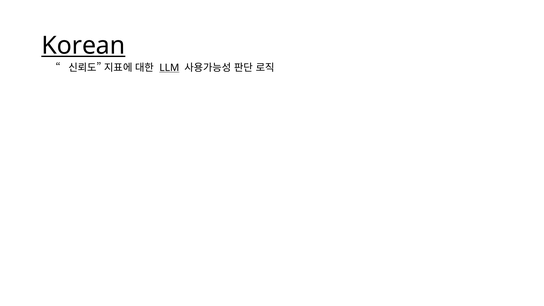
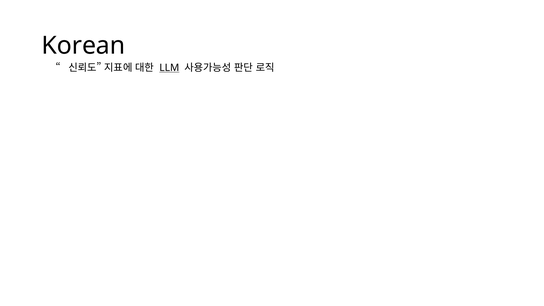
Korean underline: present -> none (83, 46)
